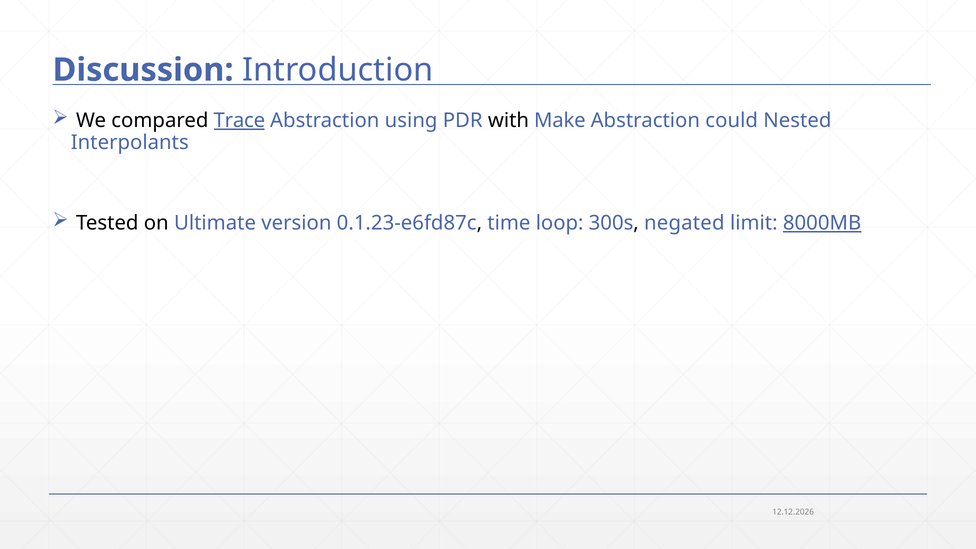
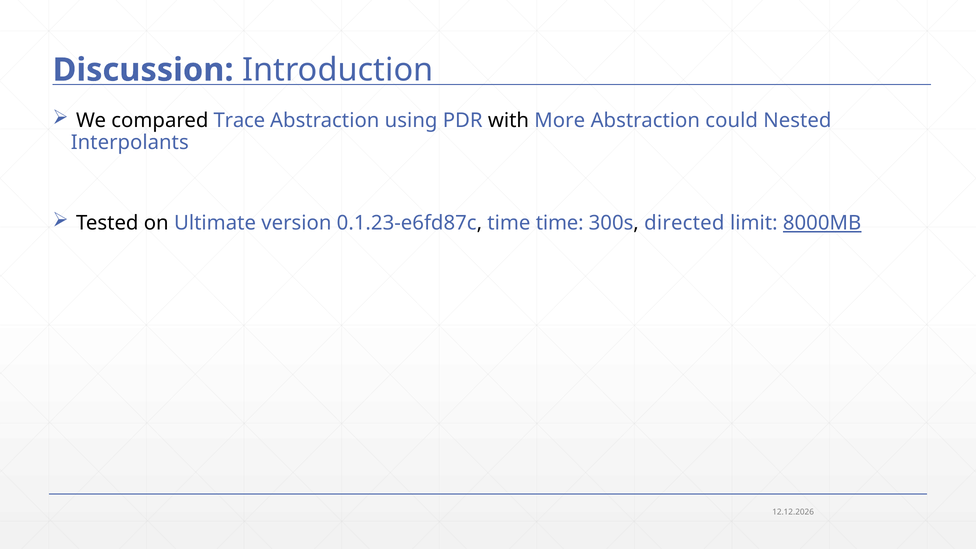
Trace underline: present -> none (239, 121)
Make: Make -> More (560, 121)
time loop: loop -> time (560, 223)
negated: negated -> directed (684, 223)
